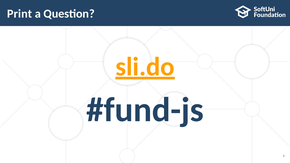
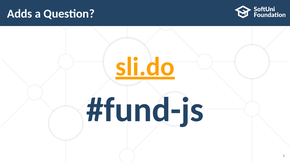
Print: Print -> Adds (20, 14)
